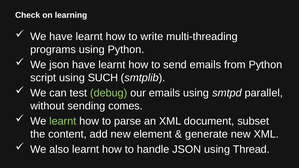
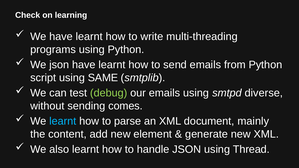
SUCH: SUCH -> SAME (103, 78)
parallel: parallel -> diverse (264, 93)
learnt colour: light green -> light blue (63, 121)
subset: subset -> mainly (253, 121)
